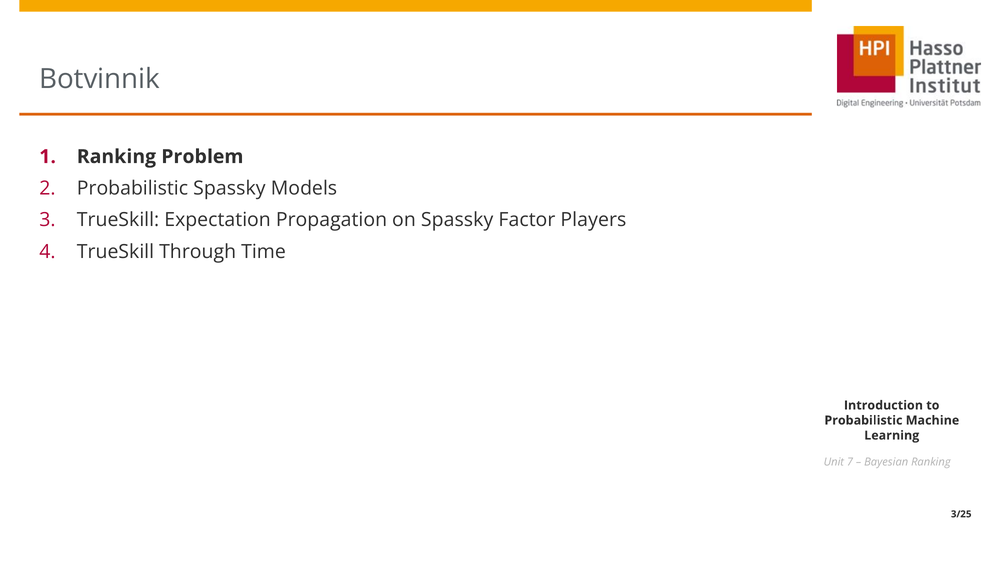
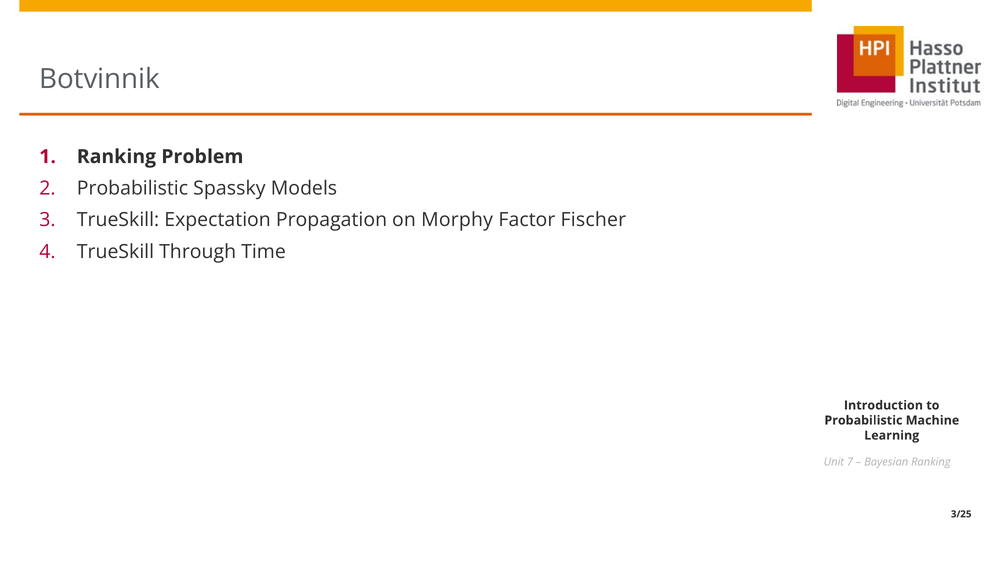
on Spassky: Spassky -> Morphy (457, 220)
Players: Players -> Fischer (593, 220)
